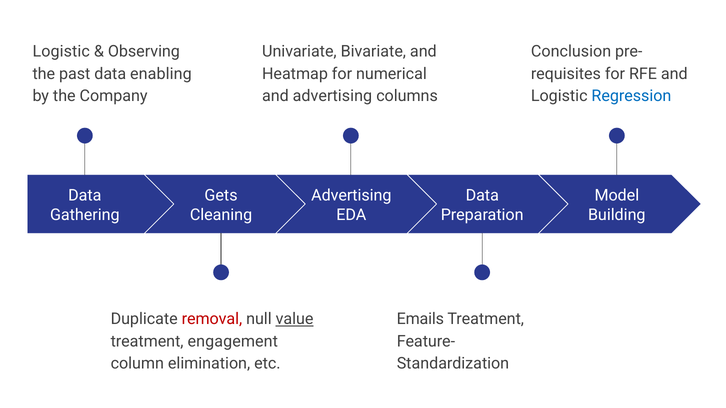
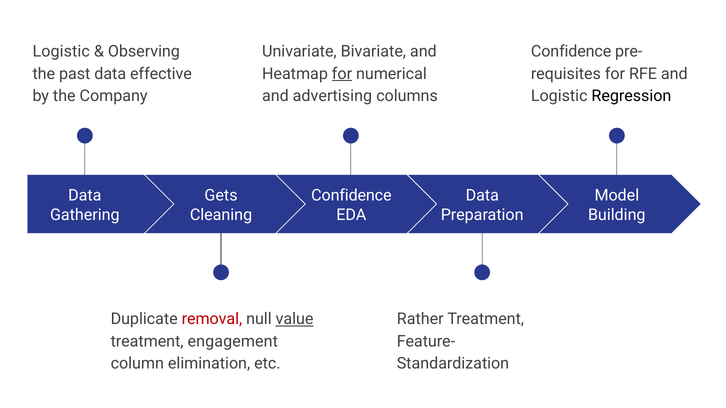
Conclusion: Conclusion -> Confidence (571, 52)
enabling: enabling -> effective (161, 74)
for underline: none -> present (342, 74)
Regression colour: blue -> black (631, 96)
Advertising: Advertising -> Confidence (351, 196)
Emails: Emails -> Rather (420, 319)
